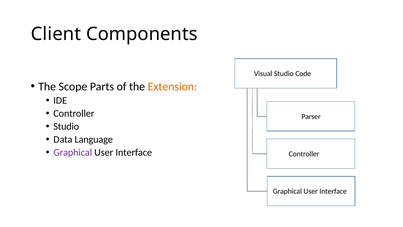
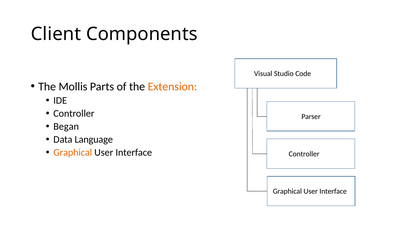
Scope: Scope -> Mollis (73, 86)
Studio: Studio -> Began (66, 126)
Graphical colour: purple -> orange (73, 152)
